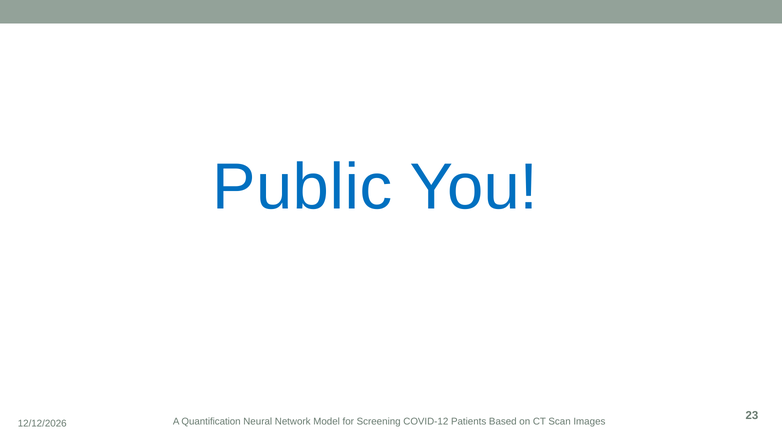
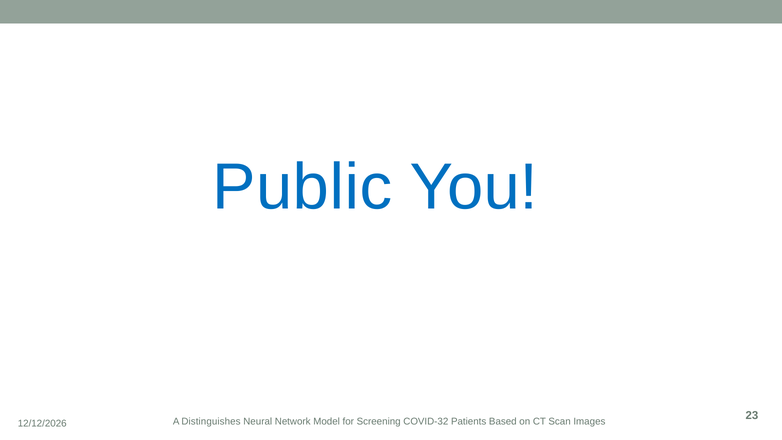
Quantification: Quantification -> Distinguishes (211, 421)
COVID-12: COVID-12 -> COVID-32 (426, 421)
